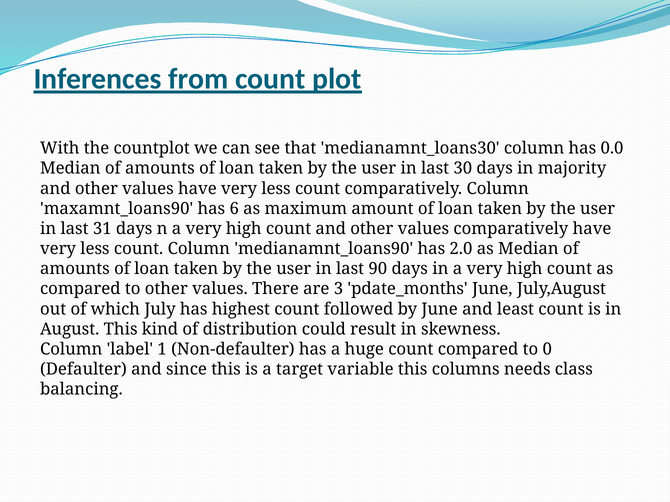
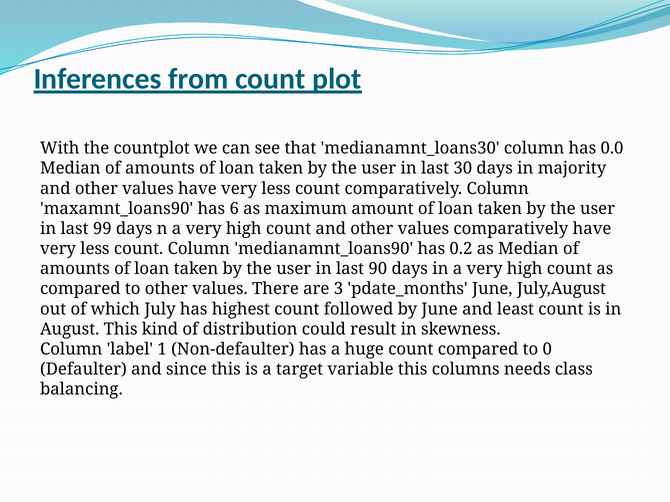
31: 31 -> 99 (102, 229)
2.0: 2.0 -> 0.2 (461, 249)
